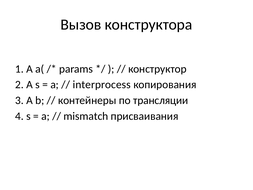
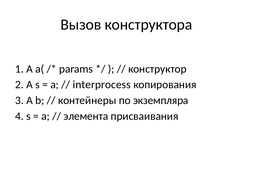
трансляции: трансляции -> экземпляра (161, 100)
mismatch: mismatch -> элемента (86, 116)
